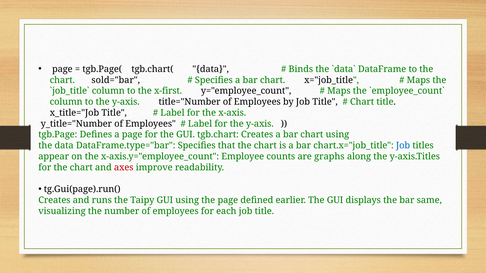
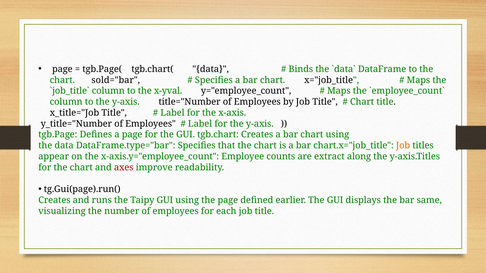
x-first: x-first -> x-yval (168, 91)
Job colour: blue -> orange (403, 146)
graphs: graphs -> extract (329, 157)
